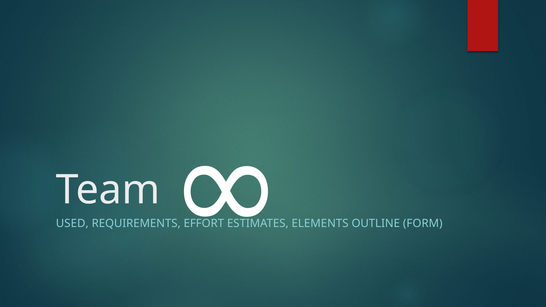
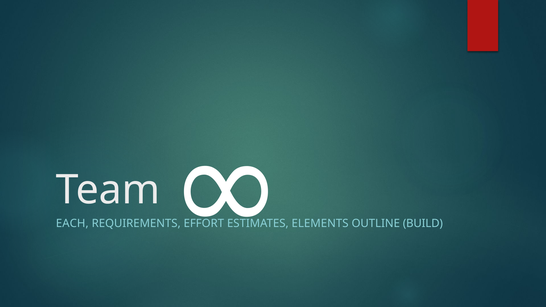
USED: USED -> EACH (72, 224)
FORM: FORM -> BUILD (423, 224)
